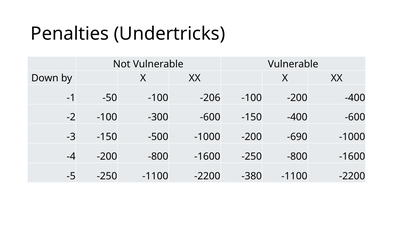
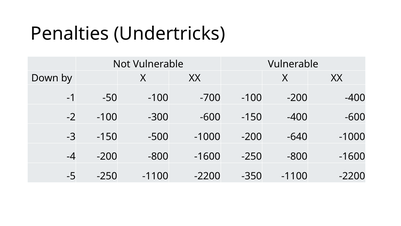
-206: -206 -> -700 (210, 98)
-690: -690 -> -640 (297, 137)
-380: -380 -> -350 (252, 176)
